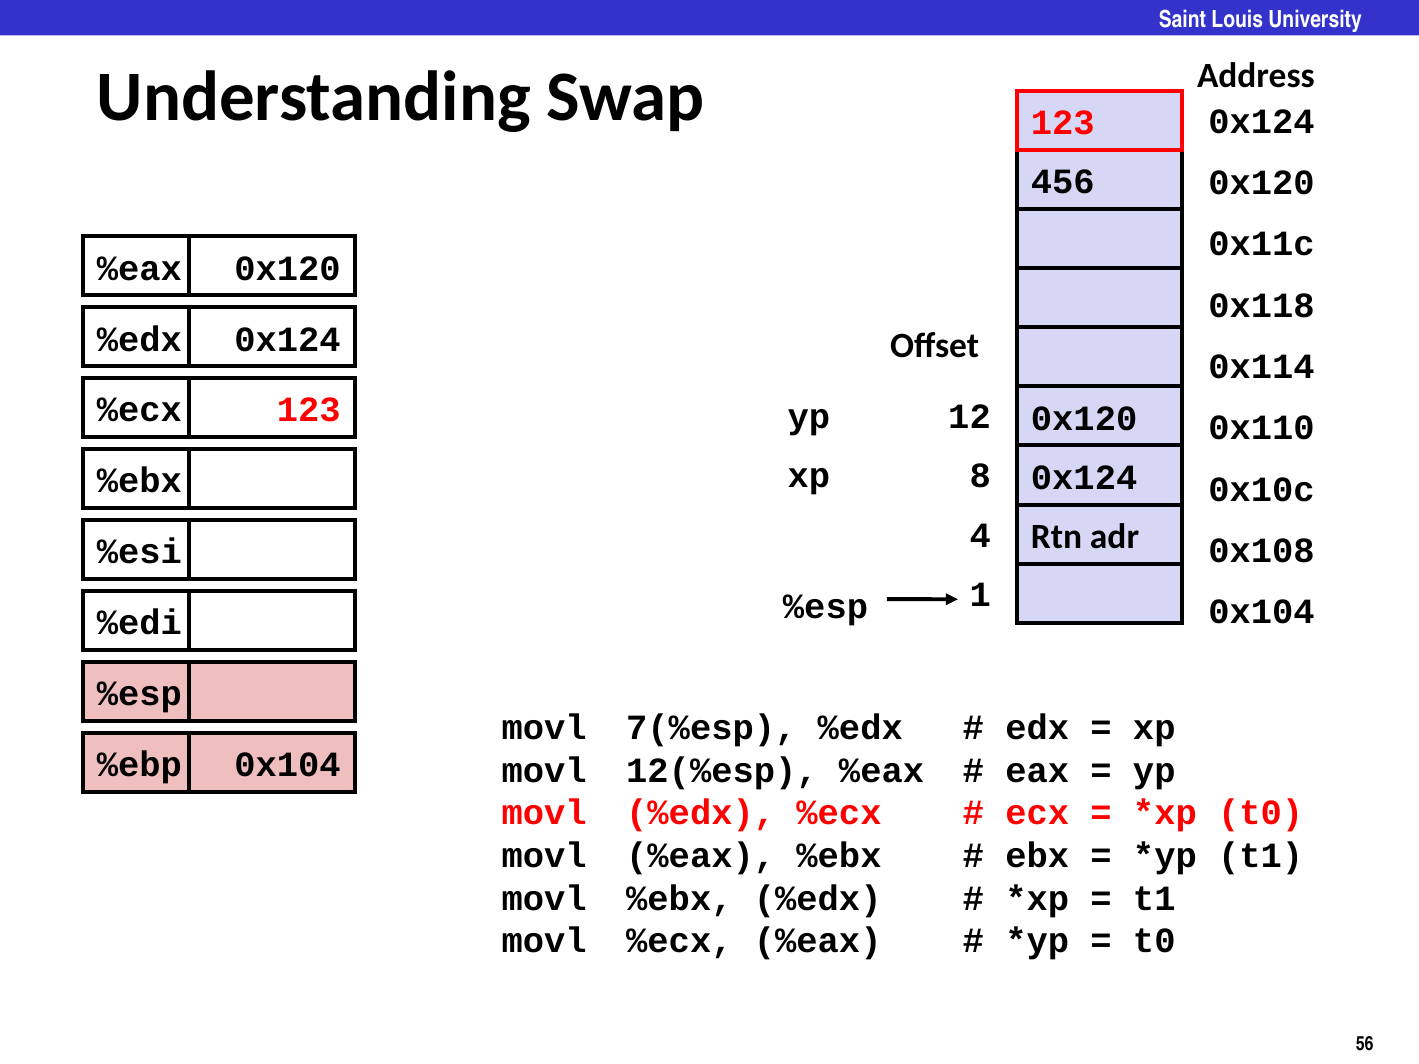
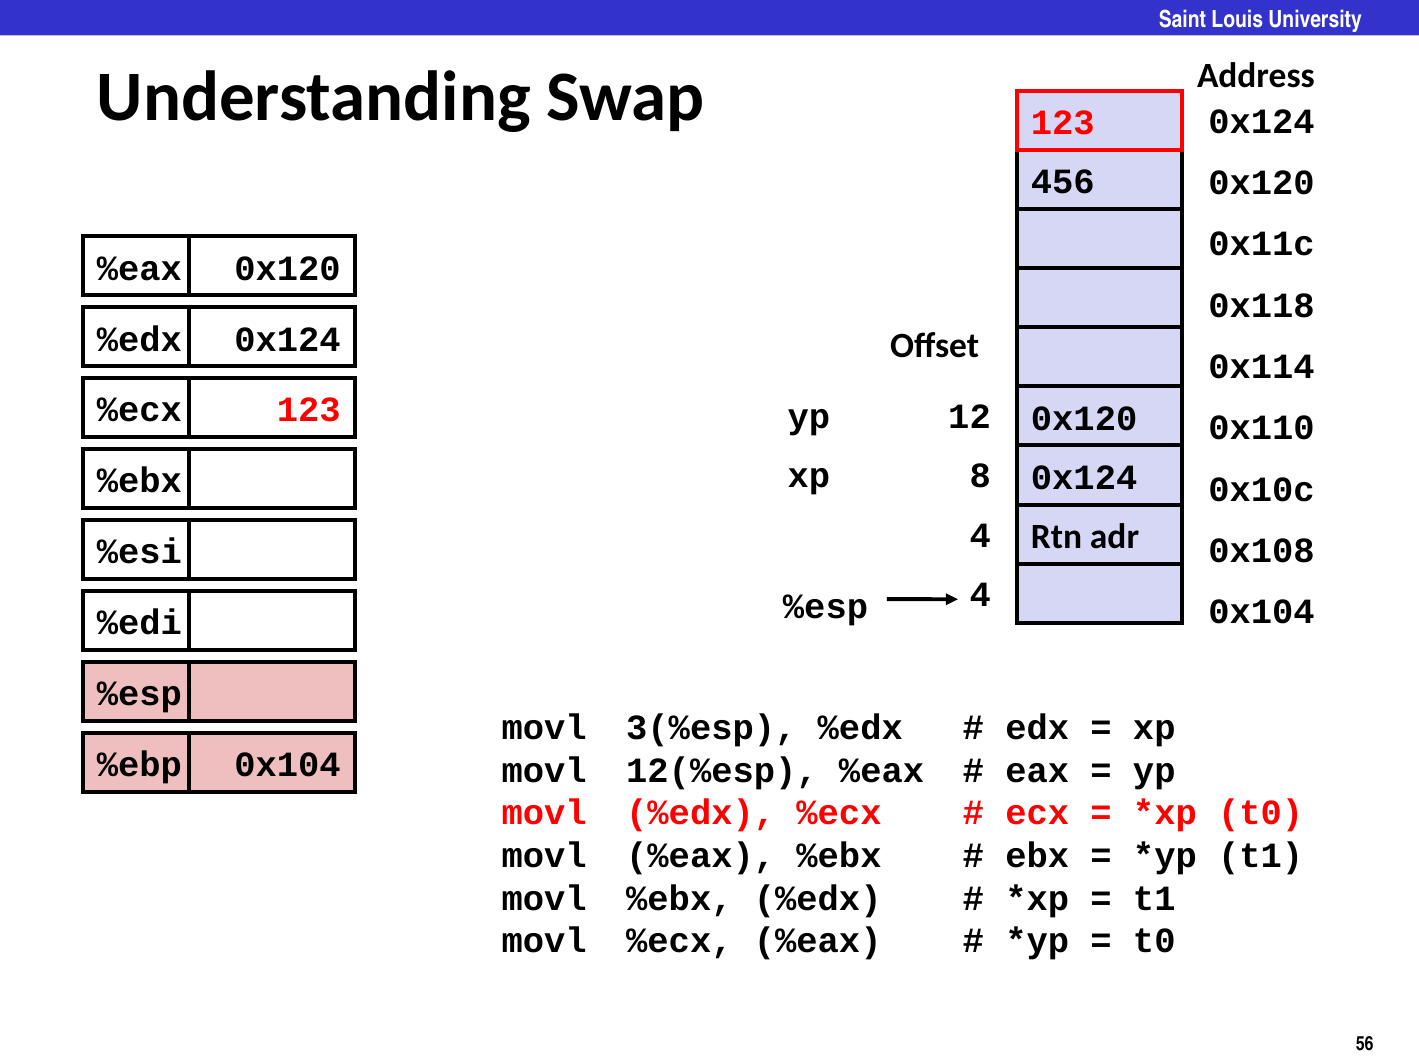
%esp 1: 1 -> 4 (980, 595)
7(%esp: 7(%esp -> 3(%esp (711, 728)
